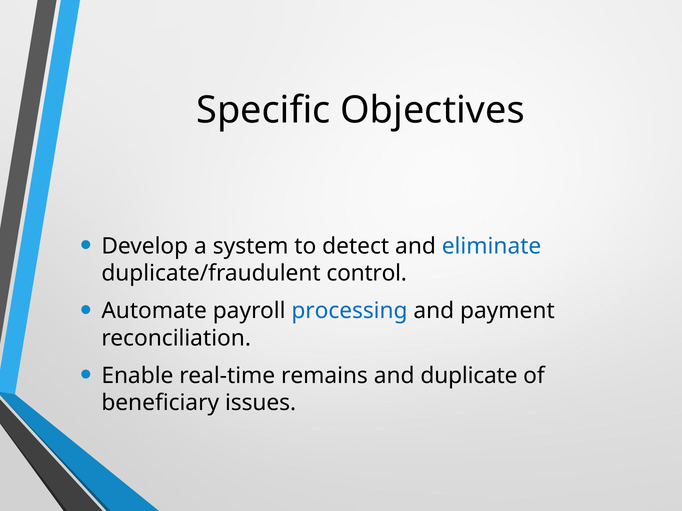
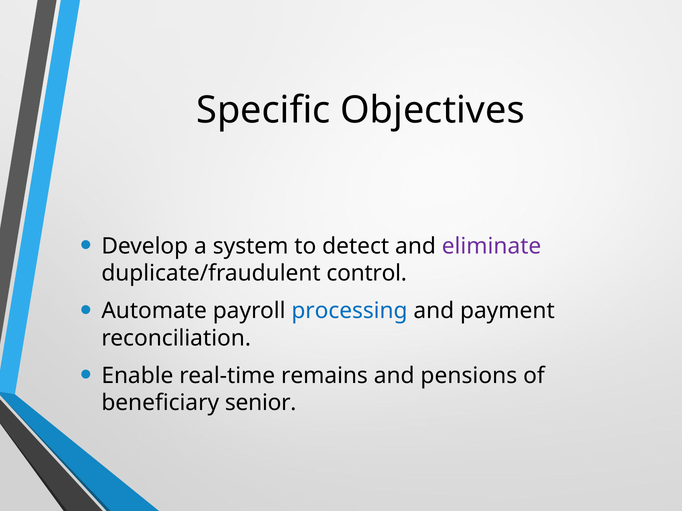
eliminate colour: blue -> purple (492, 246)
duplicate: duplicate -> pensions (469, 376)
issues: issues -> senior (261, 403)
